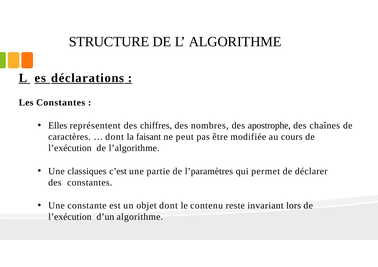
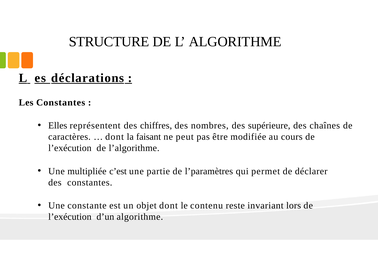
apostrophe: apostrophe -> supérieure (269, 126)
classiques: classiques -> multipliée (87, 171)
